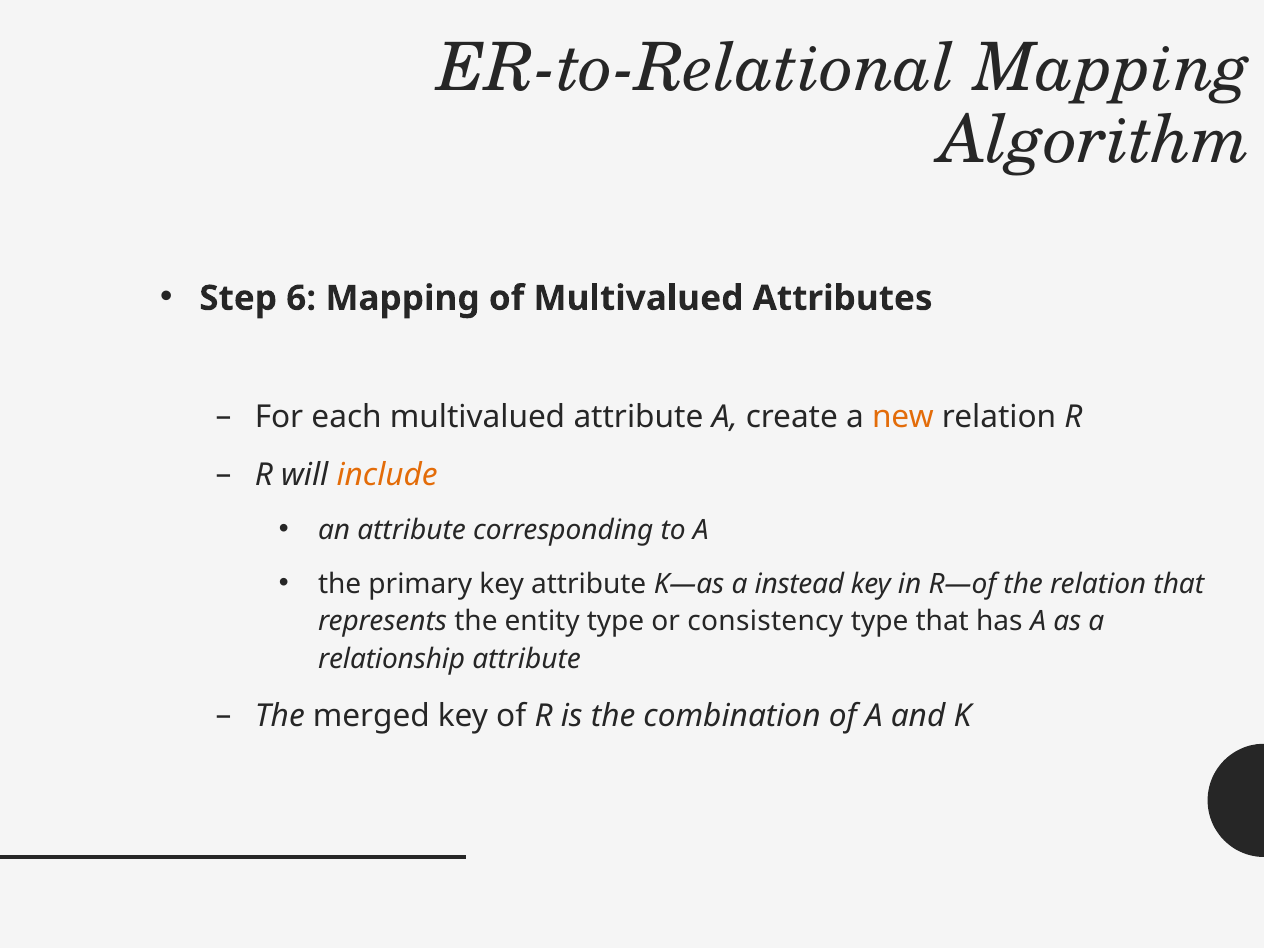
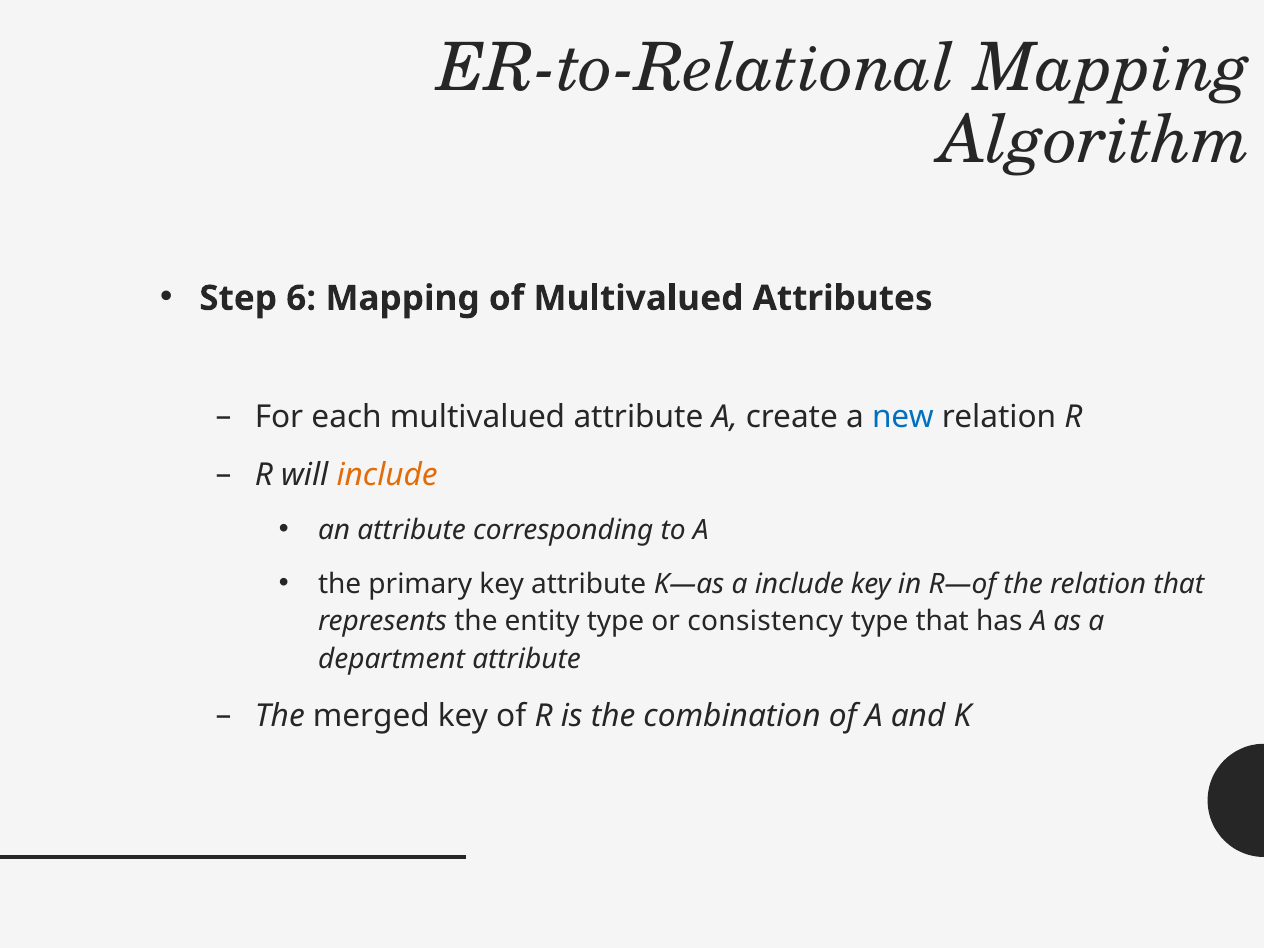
new colour: orange -> blue (903, 417)
a instead: instead -> include (799, 584)
relationship: relationship -> department (392, 659)
